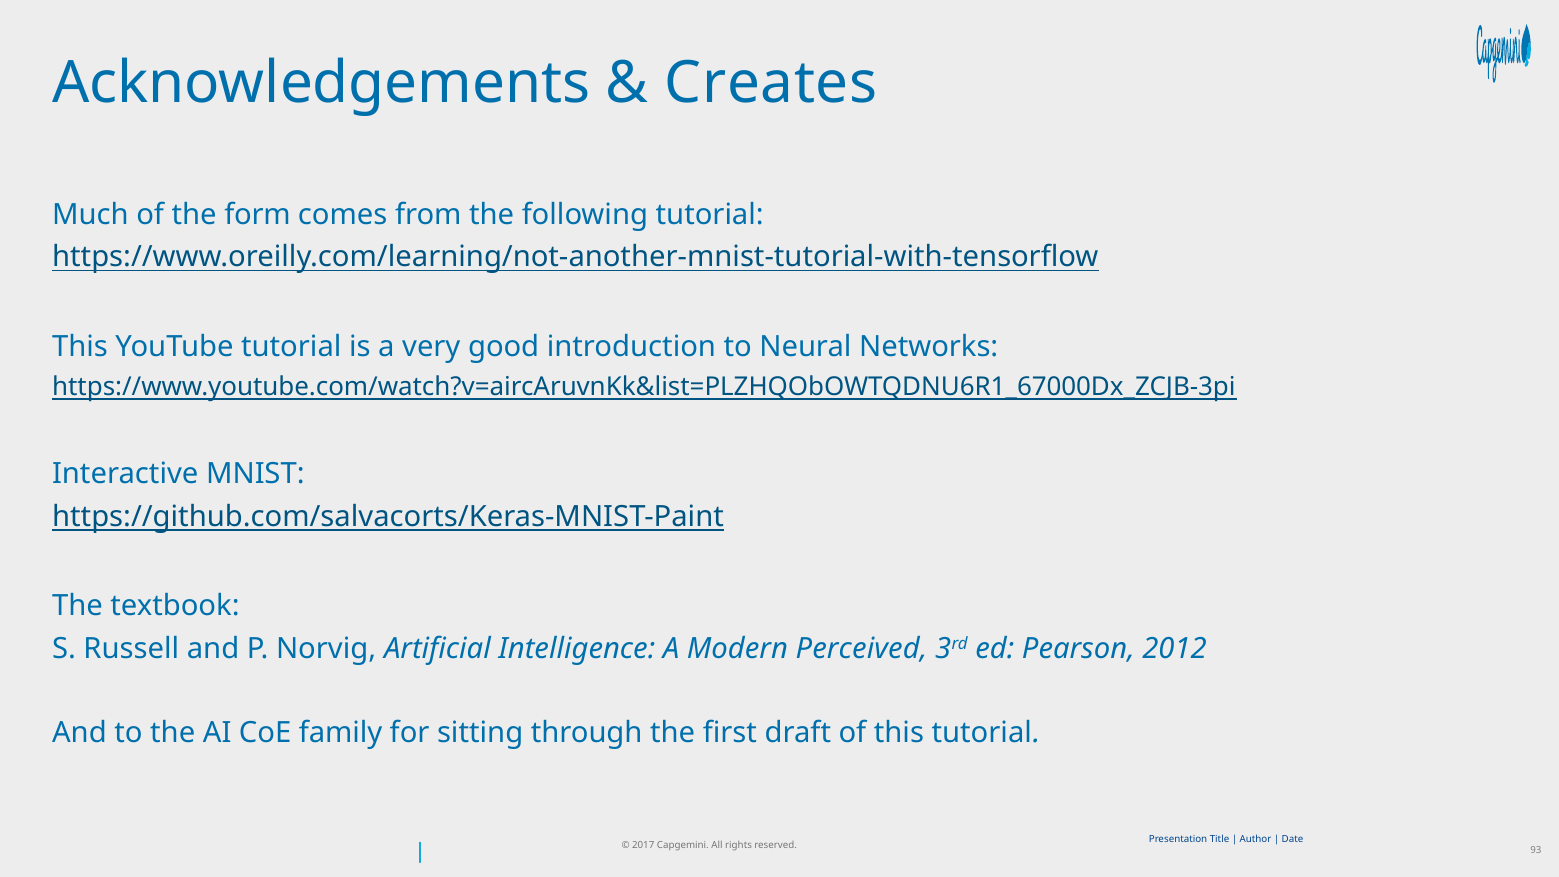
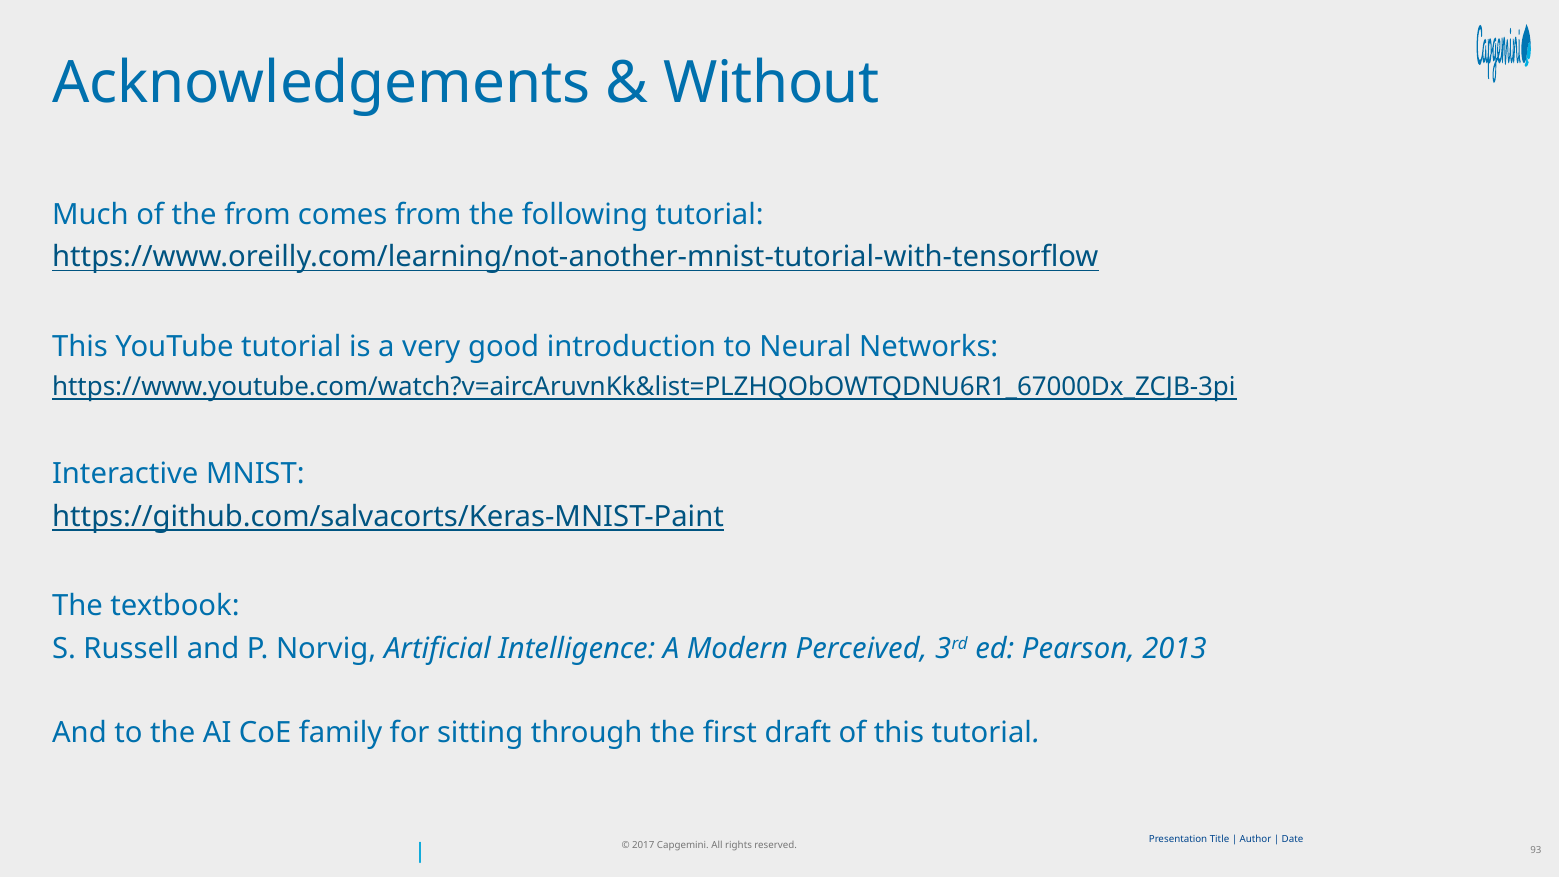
Creates: Creates -> Without (772, 83)
the form: form -> from (257, 215)
2012: 2012 -> 2013 (1175, 648)
